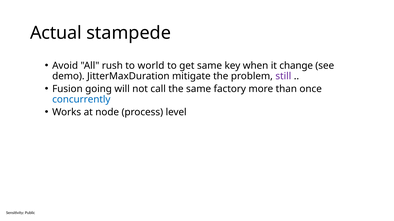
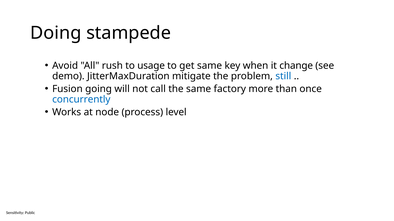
Actual: Actual -> Doing (56, 33)
world: world -> usage (151, 66)
still colour: purple -> blue (283, 76)
